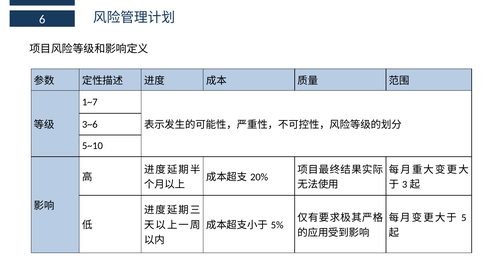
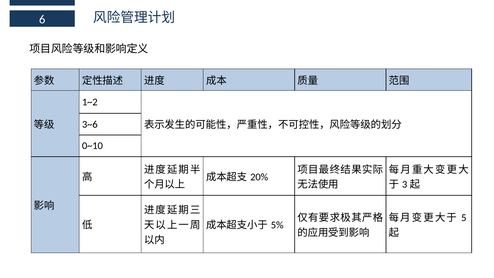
1~7: 1~7 -> 1~2 (90, 102)
5~10: 5~10 -> 0~10 (92, 146)
